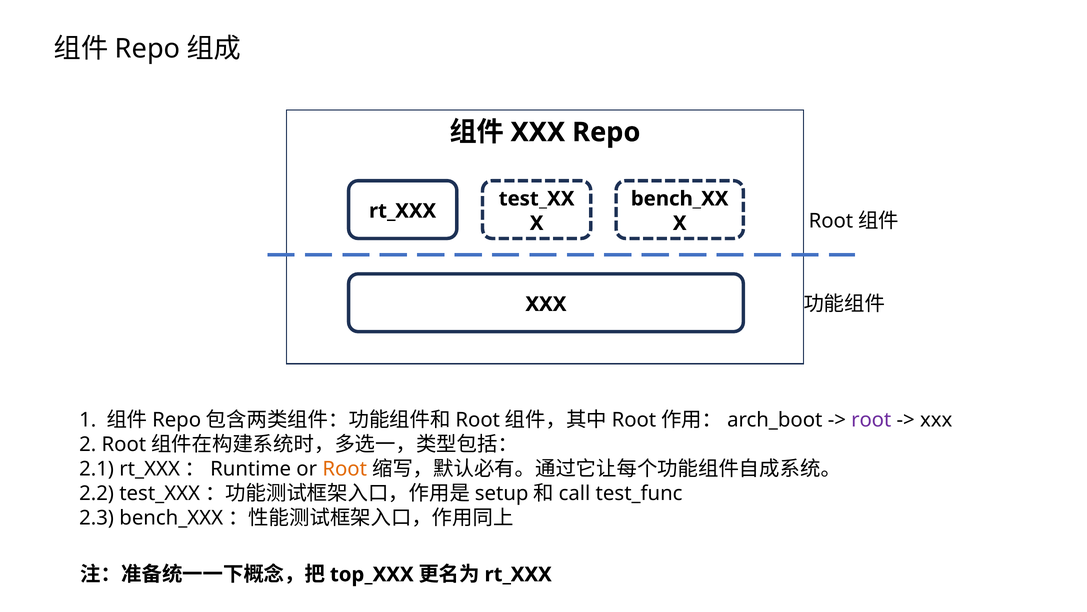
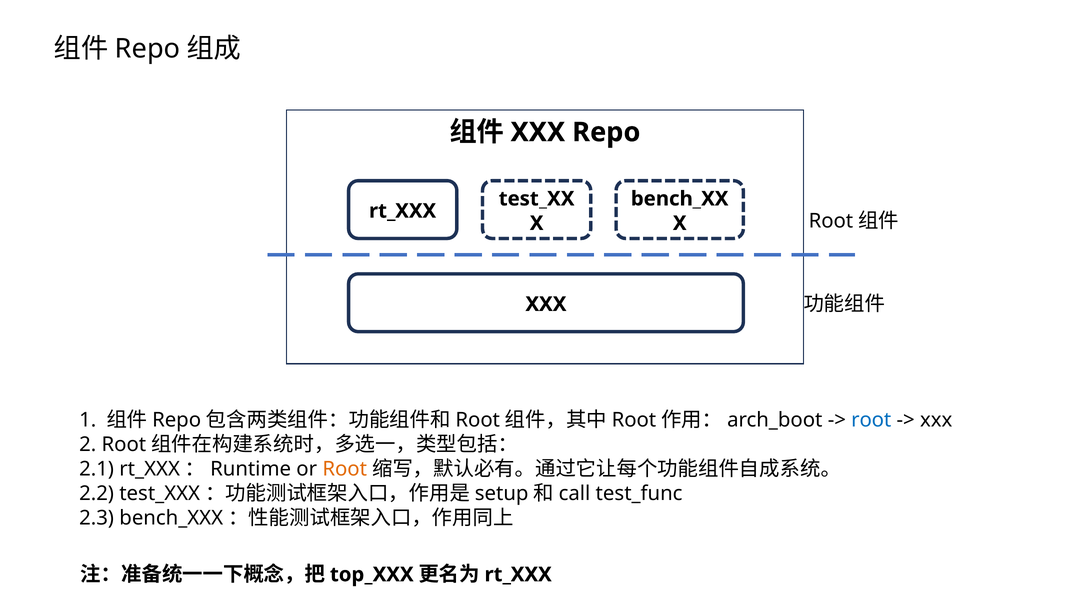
root colour: purple -> blue (871, 420)
